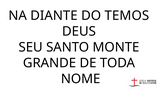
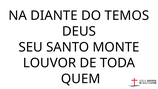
GRANDE: GRANDE -> LOUVOR (50, 63)
NOME: NOME -> QUEM (81, 79)
